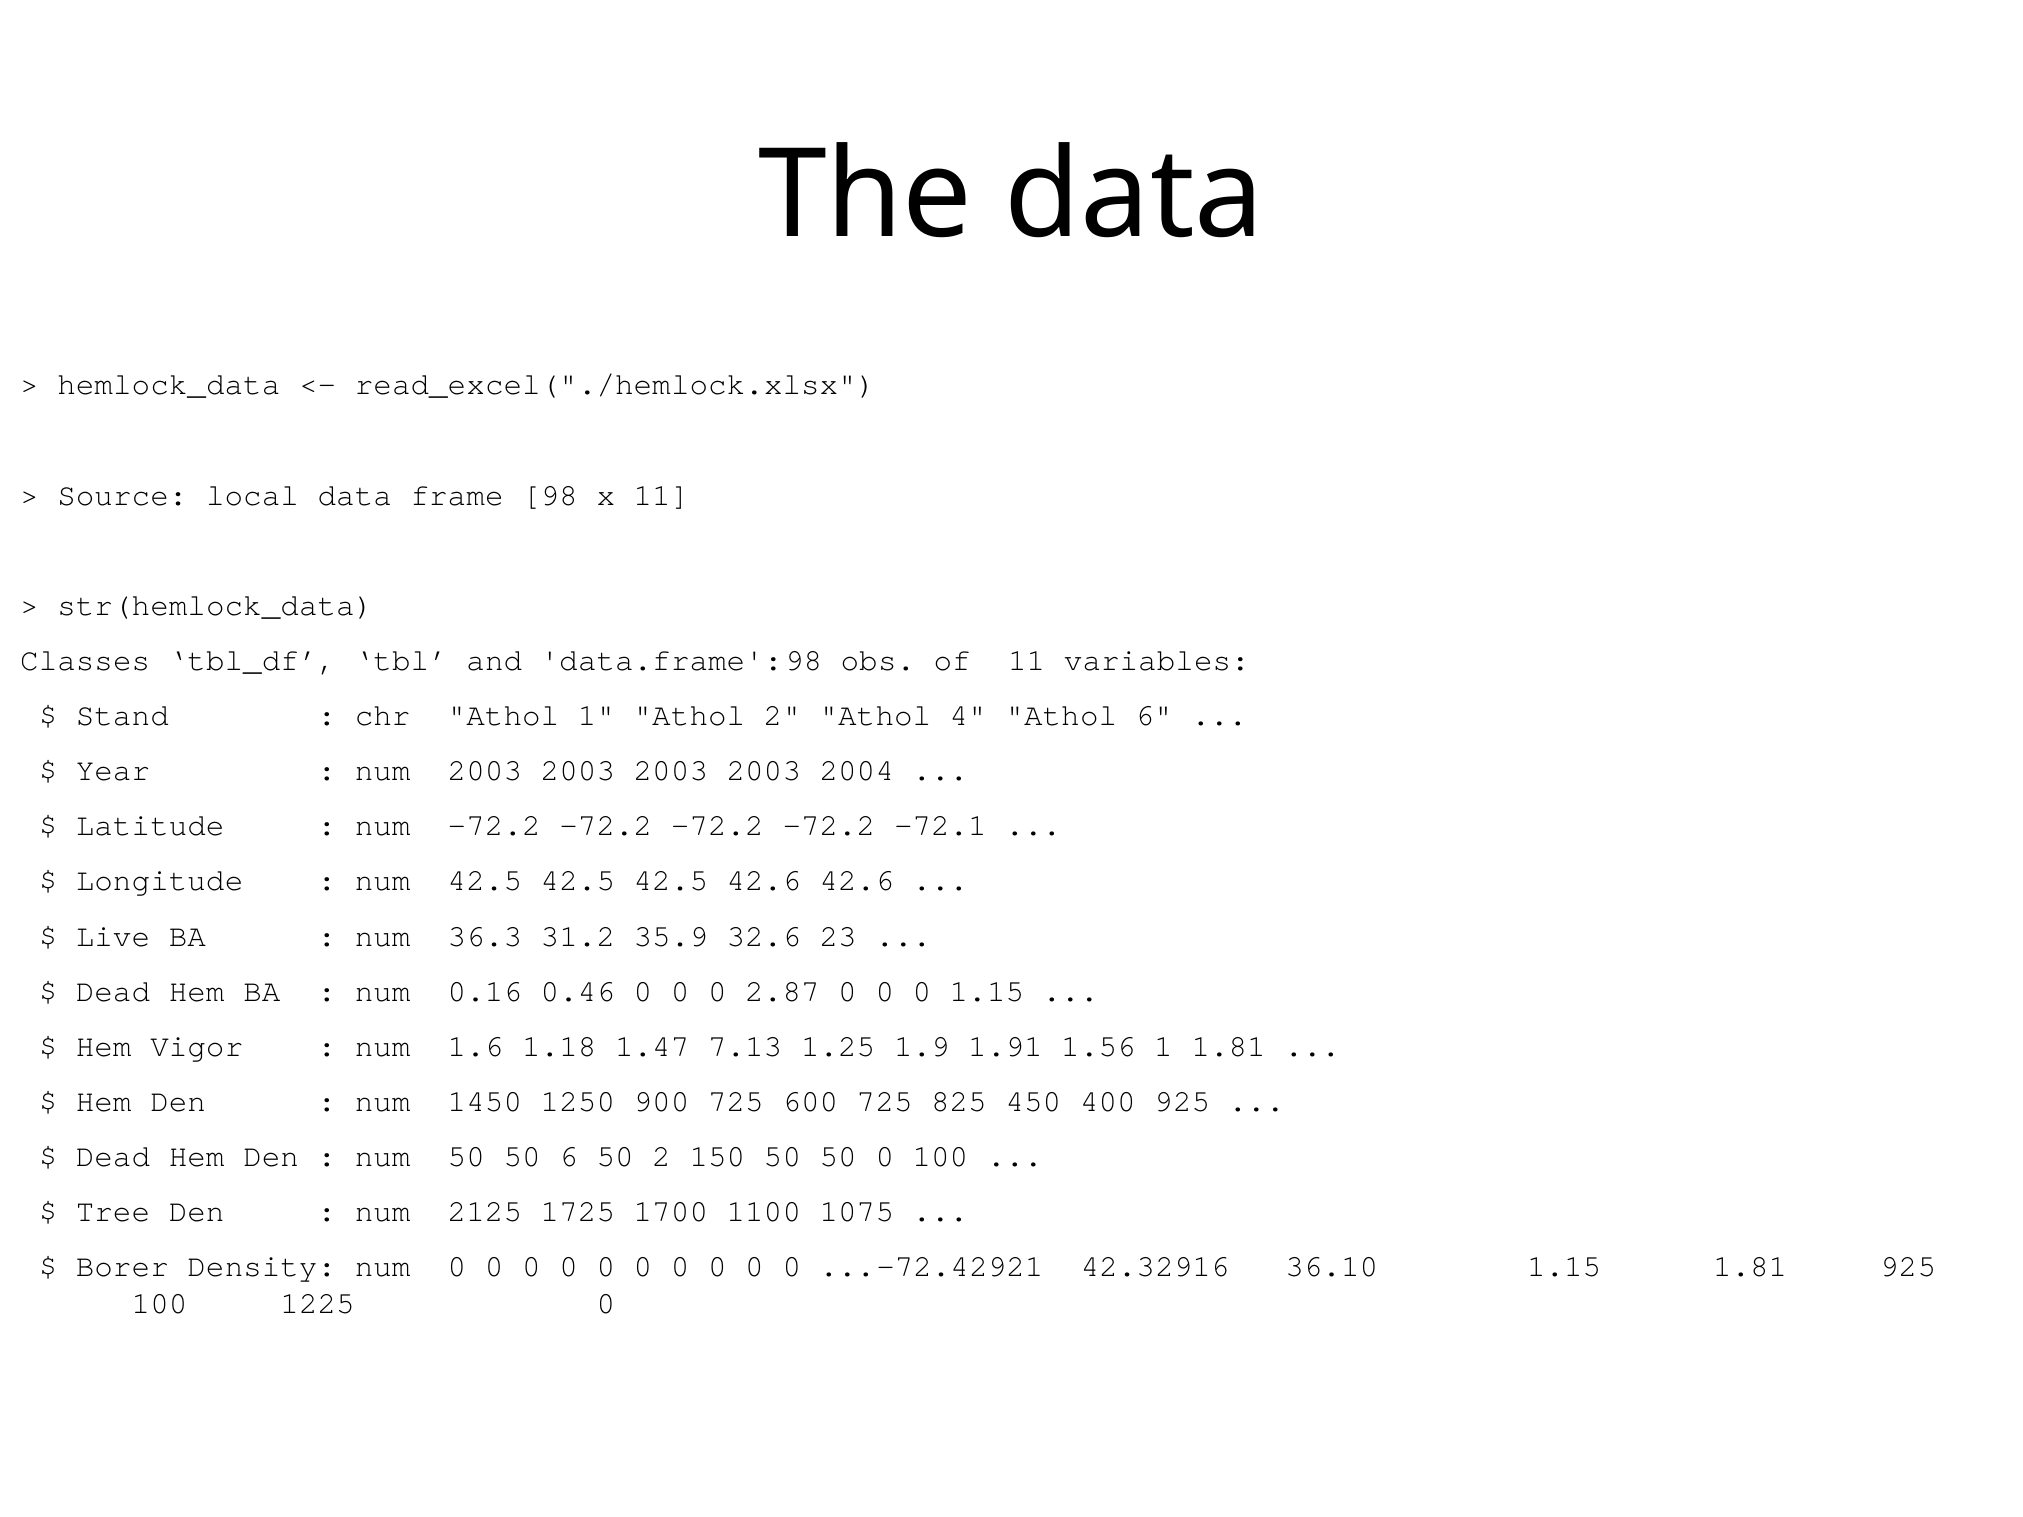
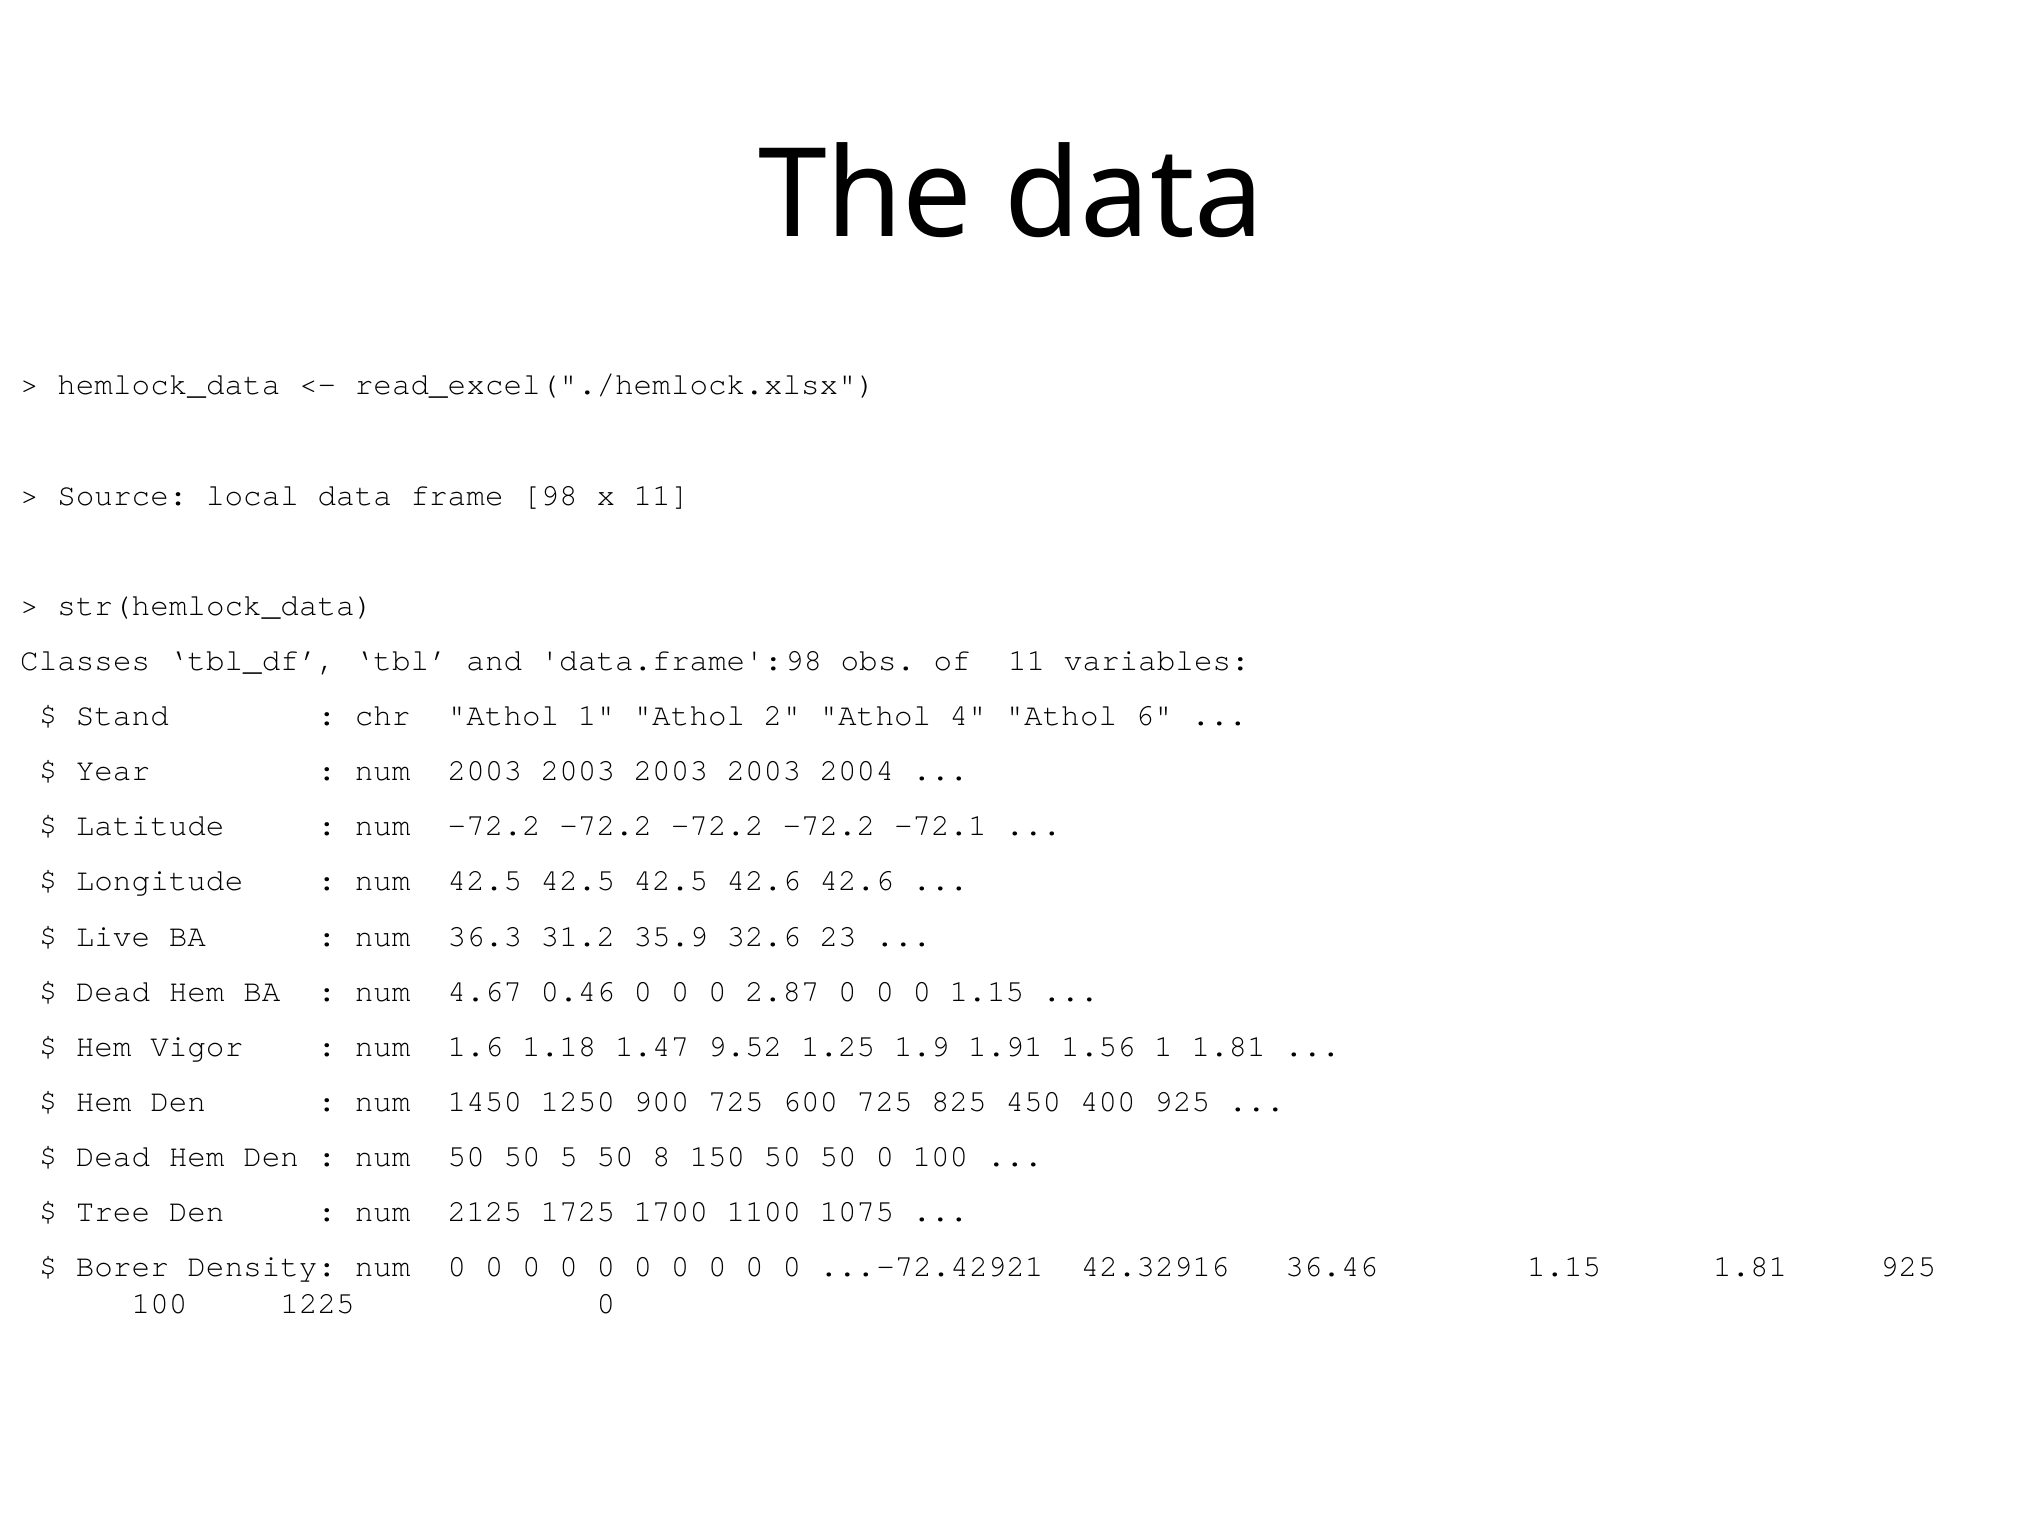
0.16: 0.16 -> 4.67 (485, 991)
7.13: 7.13 -> 9.52 (745, 1046)
50 6: 6 -> 5 (569, 1156)
50 2: 2 -> 8 (662, 1156)
36.10: 36.10 -> 36.46 (1332, 1267)
